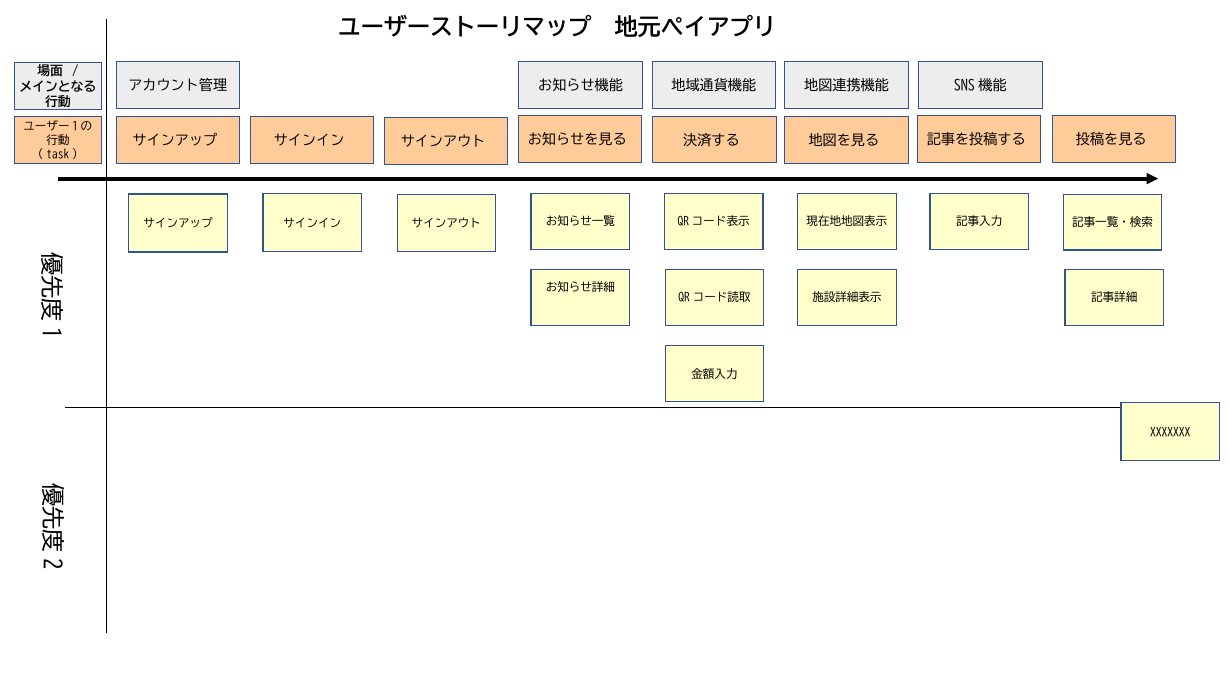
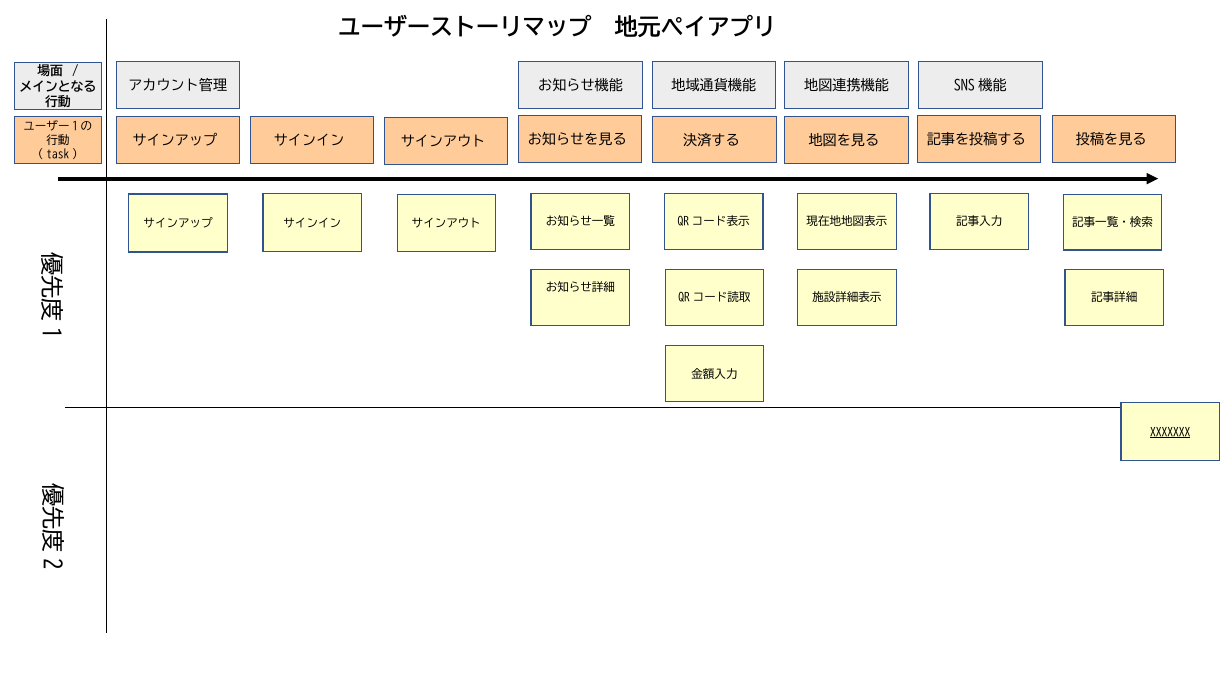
XXXXXXX underline: none -> present (1170, 432)
